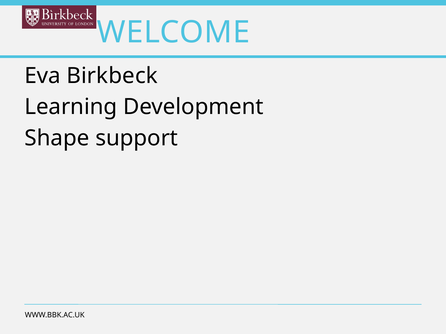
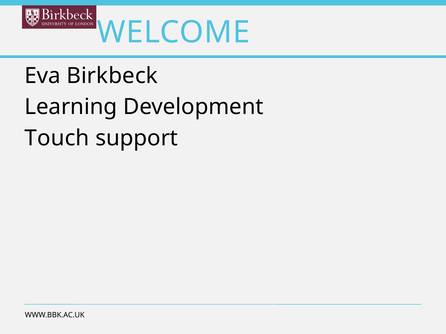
Shape: Shape -> Touch (57, 138)
